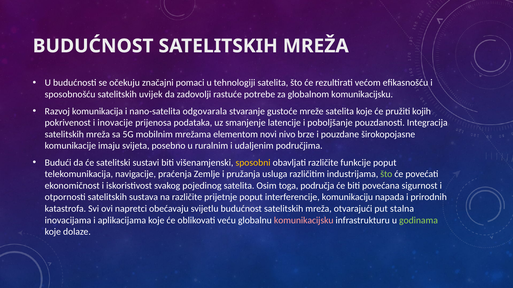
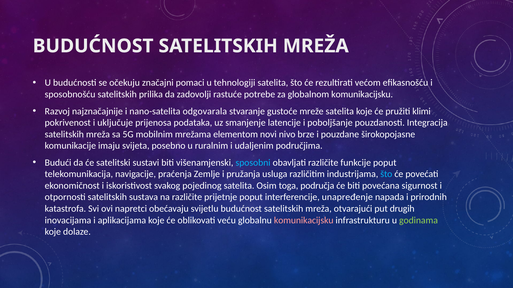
uvijek: uvijek -> prilika (151, 94)
komunikacija: komunikacija -> najznačajnije (97, 111)
kojih: kojih -> klimi (422, 111)
inovacije: inovacije -> uključuje (115, 123)
sposobni colour: yellow -> light blue (253, 163)
što colour: light green -> light blue (386, 174)
komunikaciju: komunikaciju -> unapređenje (347, 198)
stalna: stalna -> drugih (402, 209)
